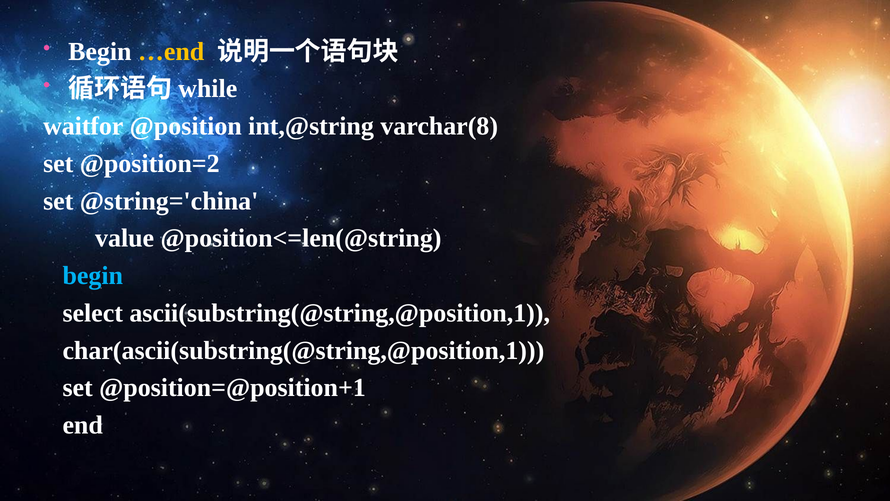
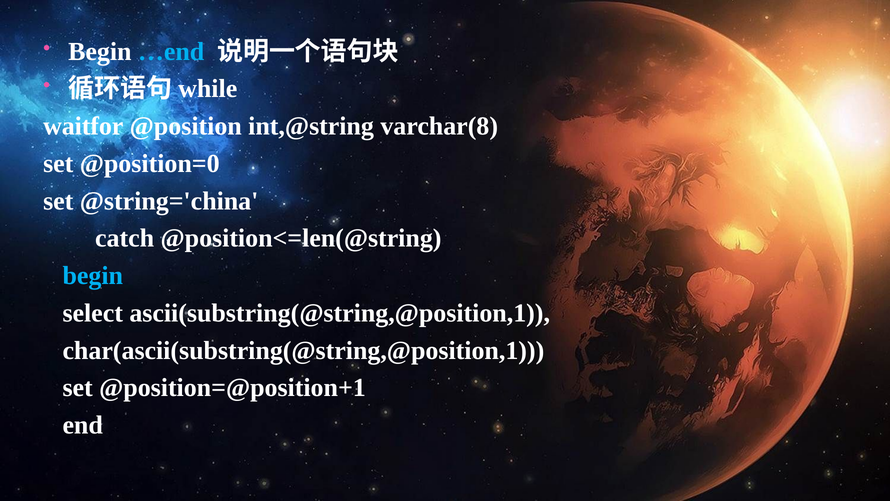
…end colour: yellow -> light blue (171, 51)
@position=2: @position=2 -> @position=0 (150, 163)
value: value -> catch (125, 238)
